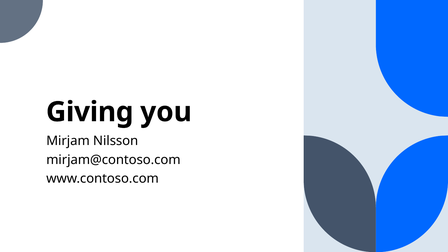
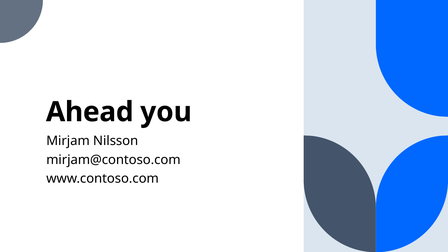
Giving: Giving -> Ahead (90, 112)
